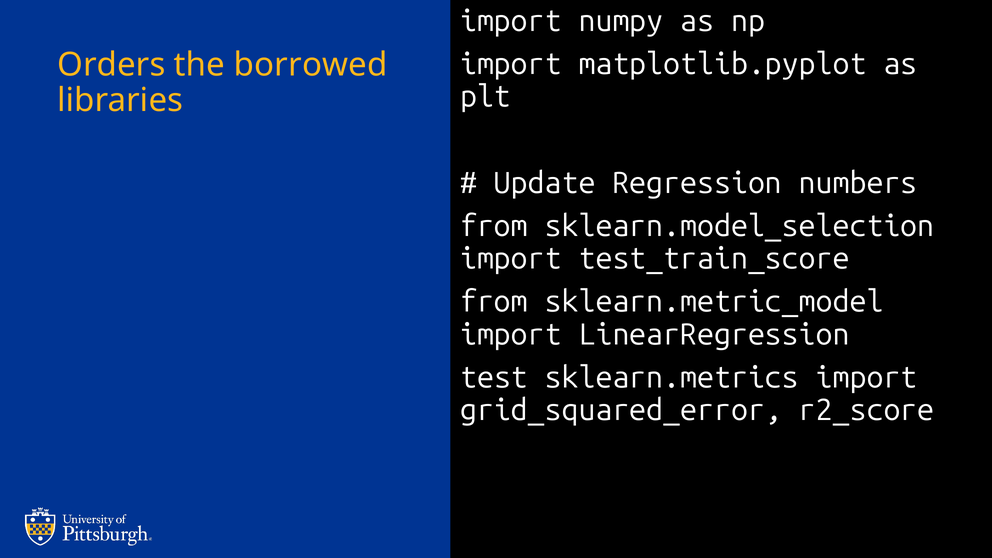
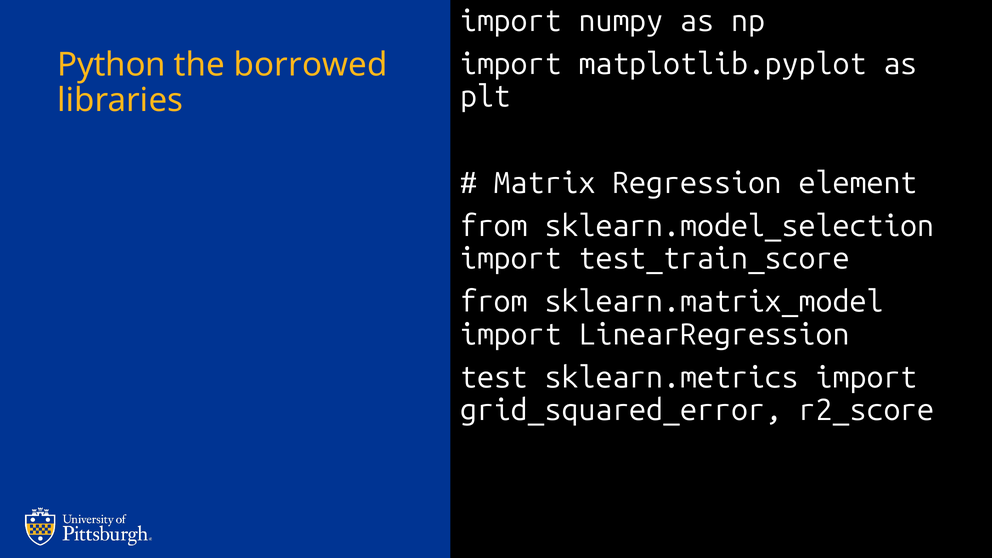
Orders: Orders -> Python (112, 65)
Update: Update -> Matrix (545, 183)
numbers: numbers -> element (858, 183)
sklearn.metric_model: sklearn.metric_model -> sklearn.matrix_model (714, 302)
